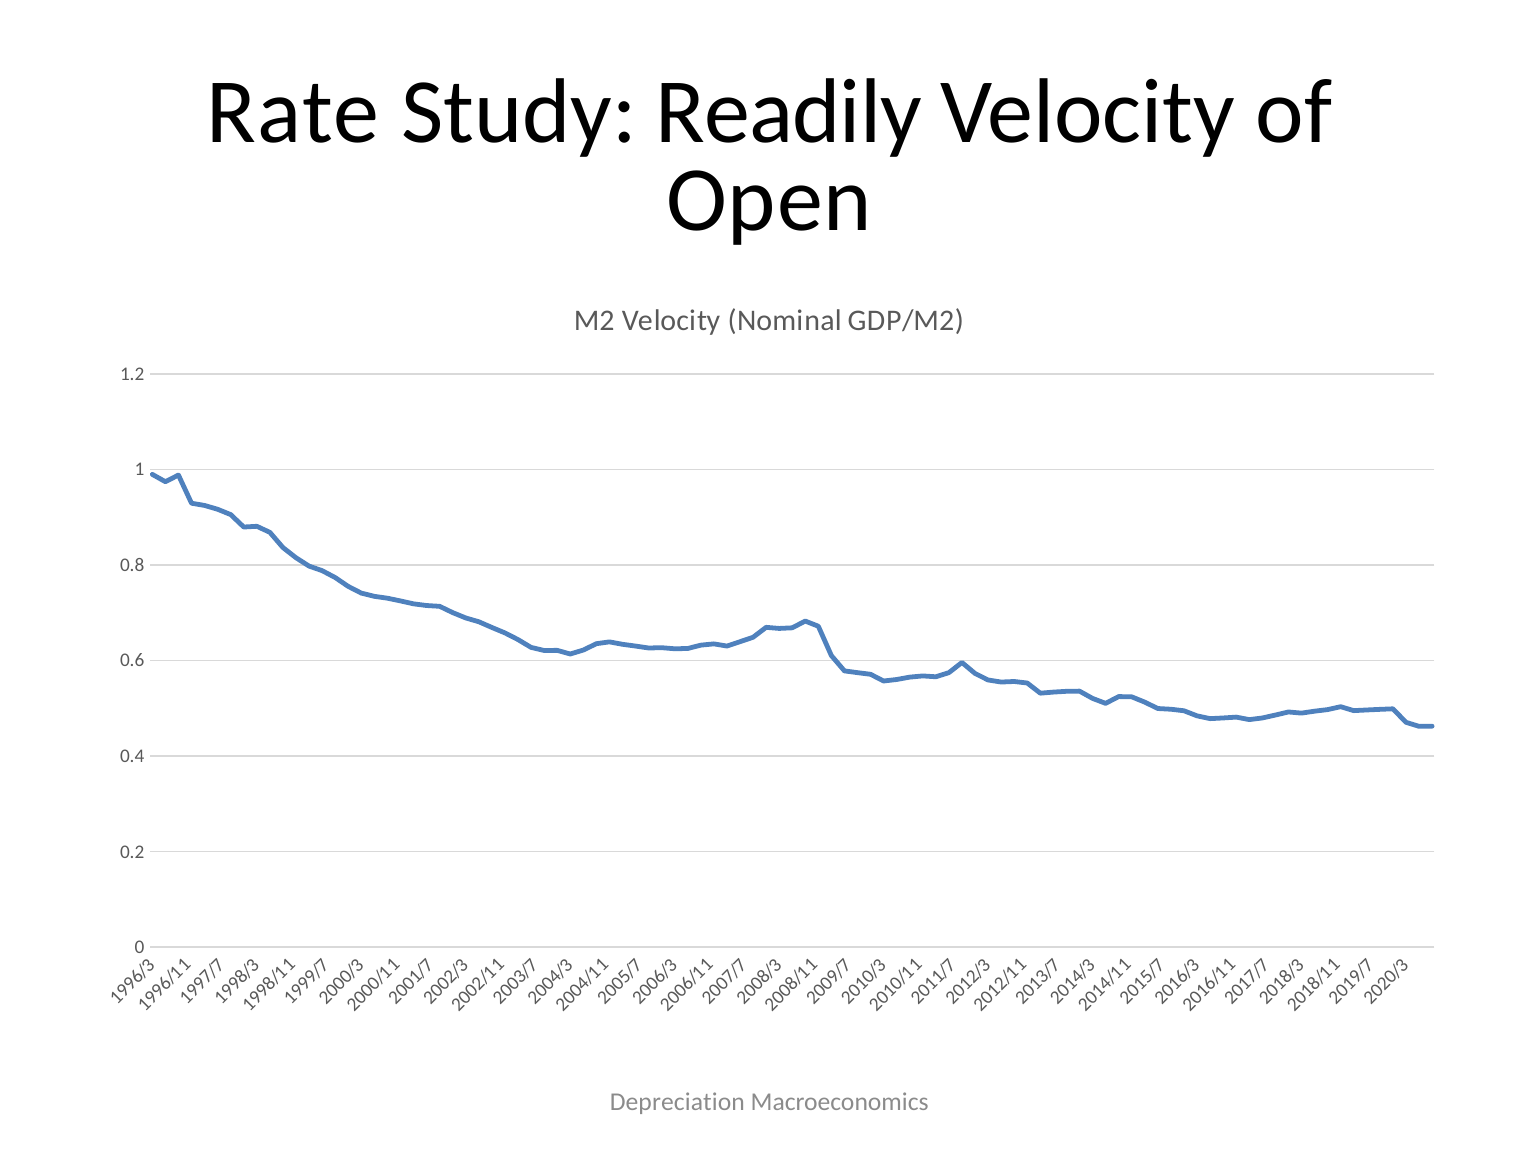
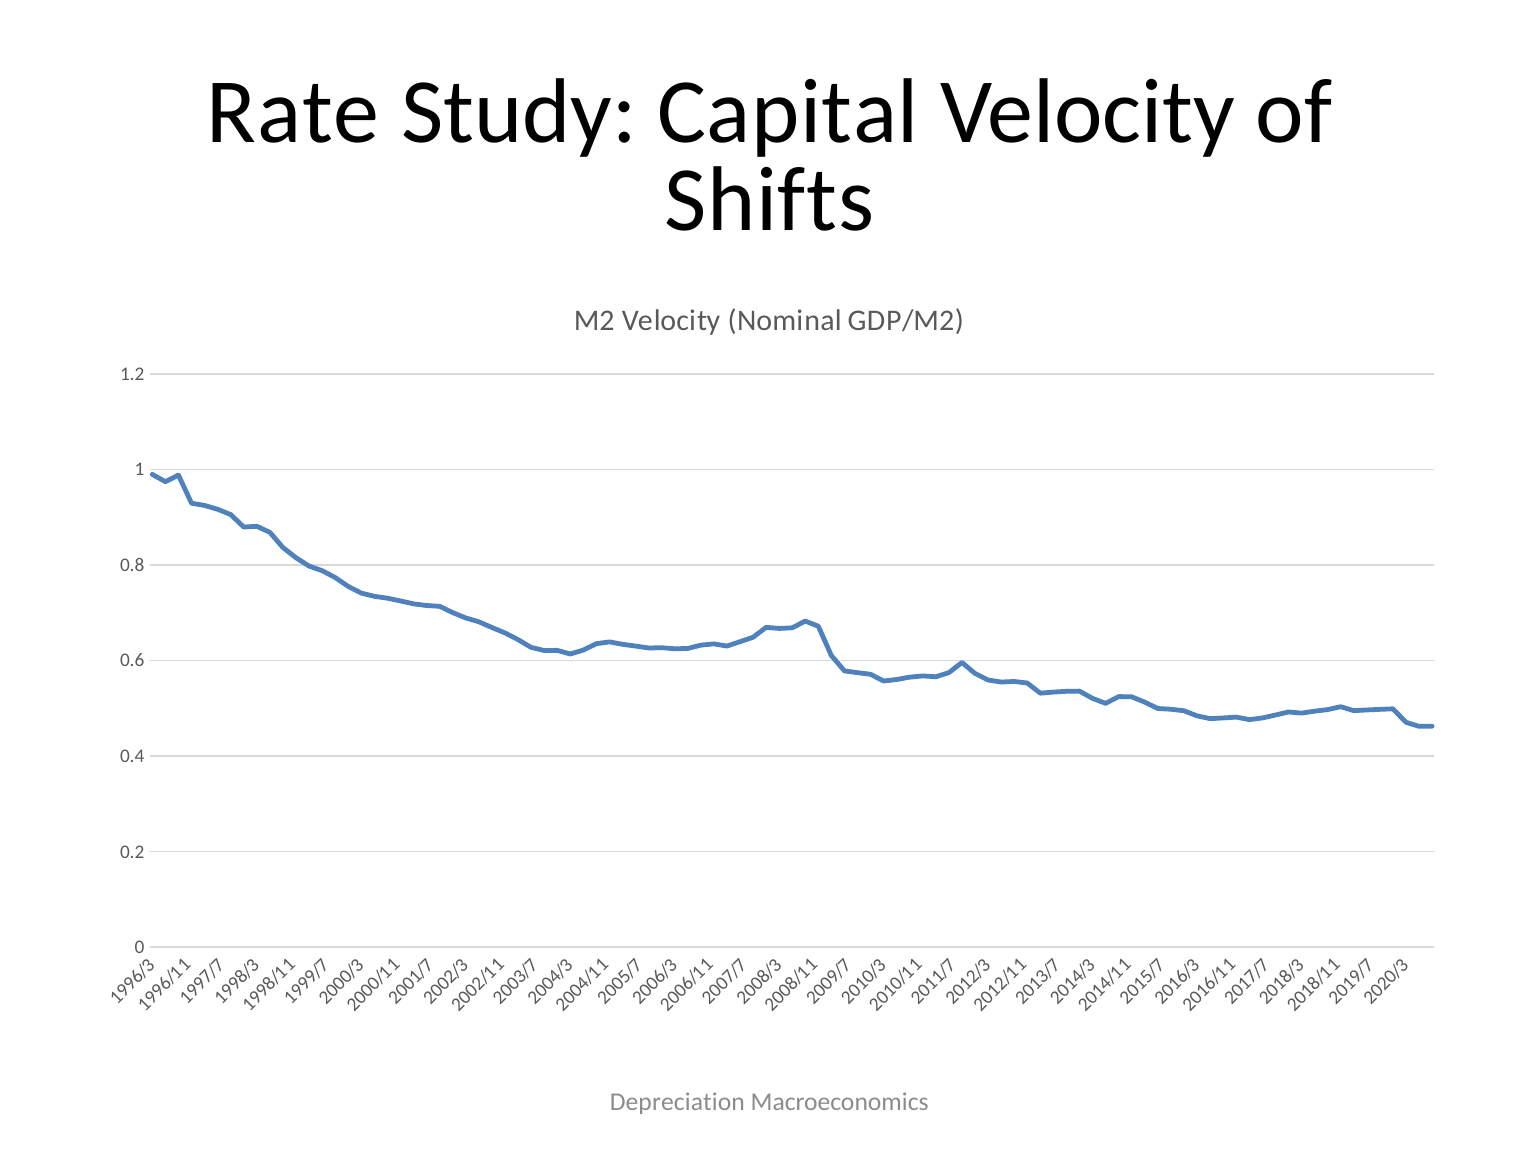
Readily: Readily -> Capital (788, 112)
Open: Open -> Shifts (769, 200)
